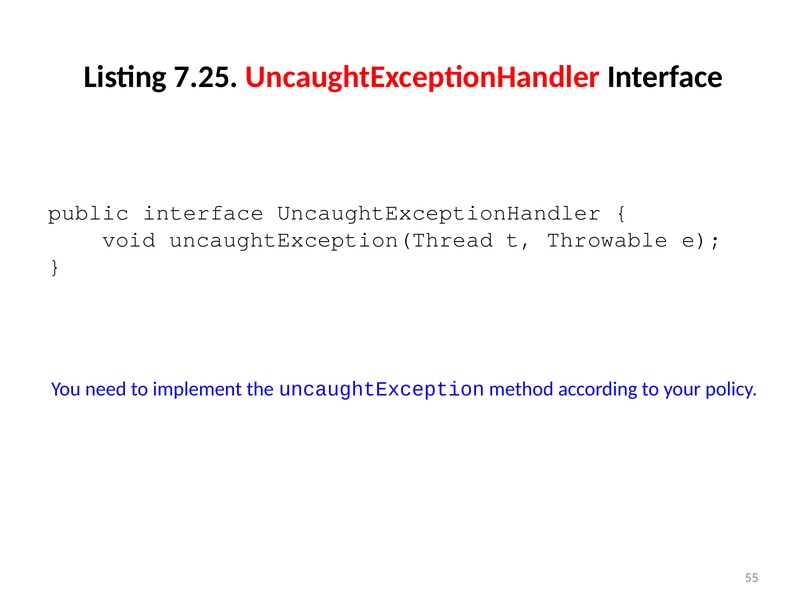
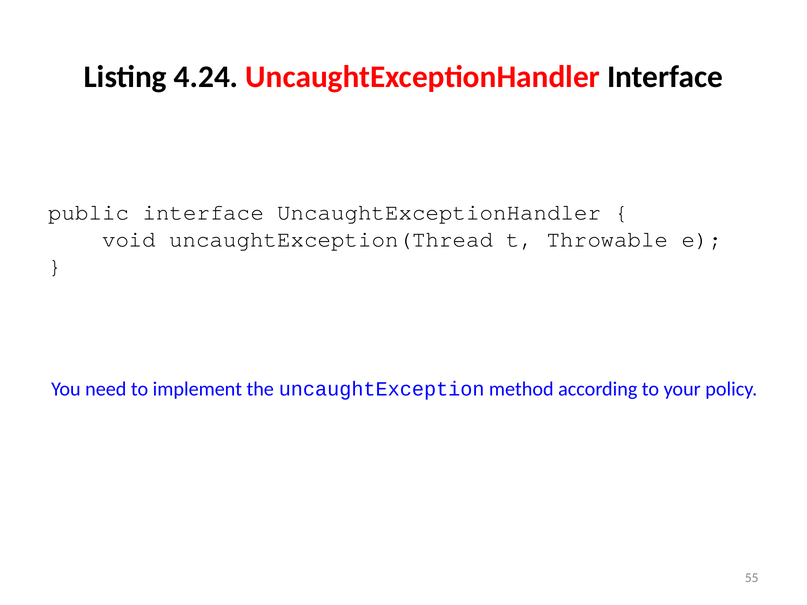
7.25: 7.25 -> 4.24 (206, 77)
